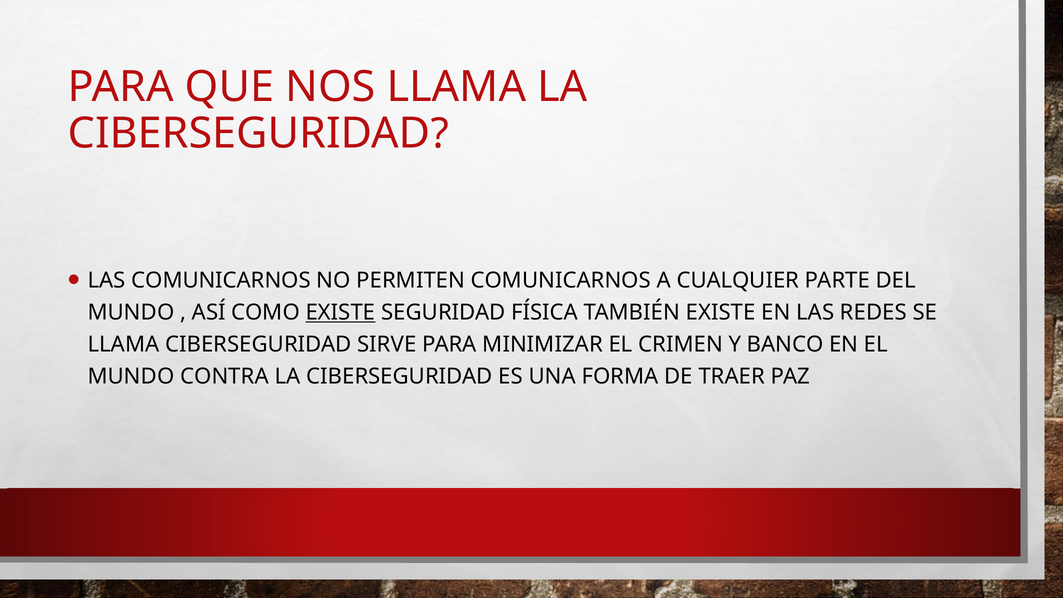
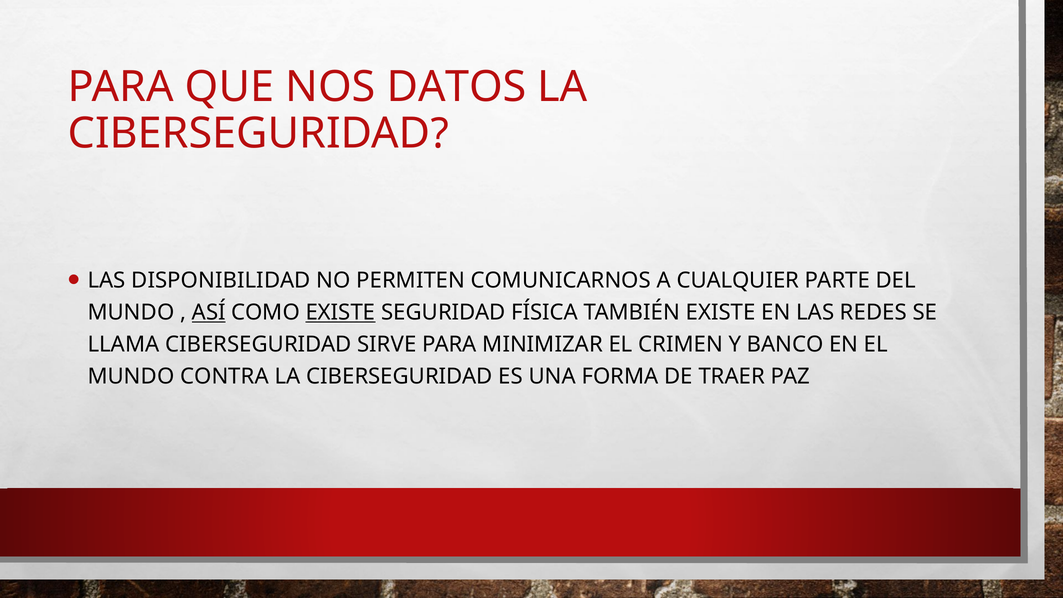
NOS LLAMA: LLAMA -> DATOS (457, 87)
LAS COMUNICARNOS: COMUNICARNOS -> DISPONIBILIDAD (221, 281)
ASÍ underline: none -> present (209, 312)
